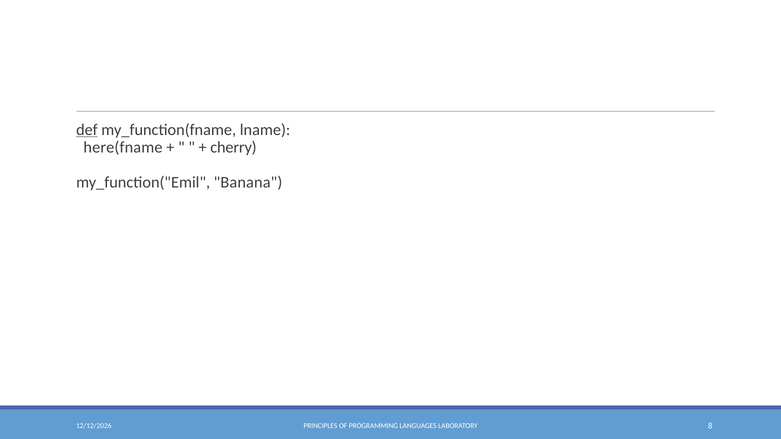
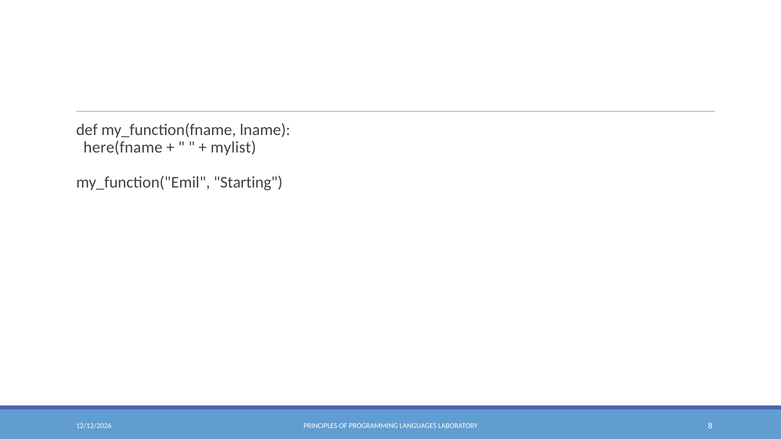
def underline: present -> none (87, 130)
cherry: cherry -> mylist (233, 147)
Banana: Banana -> Starting (248, 183)
